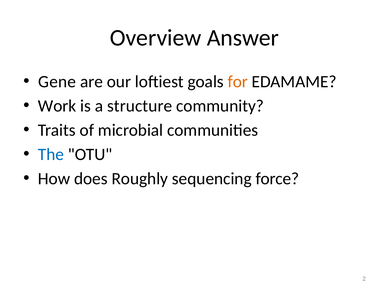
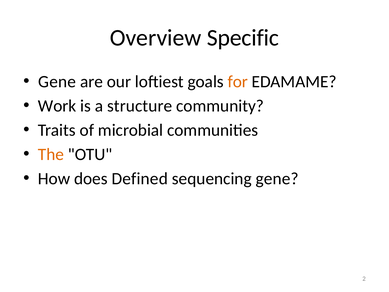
Answer: Answer -> Specific (243, 38)
The colour: blue -> orange (51, 154)
Roughly: Roughly -> Defined (140, 179)
sequencing force: force -> gene (277, 179)
